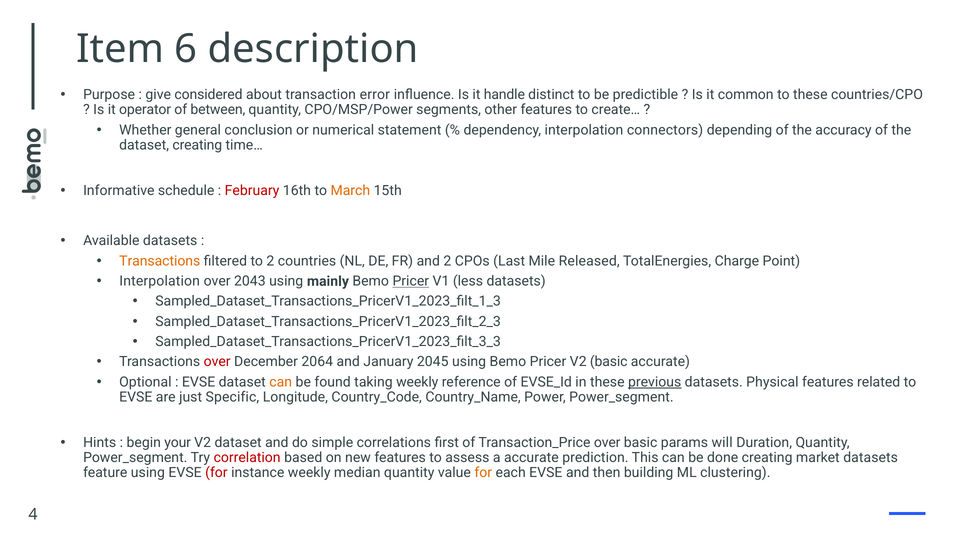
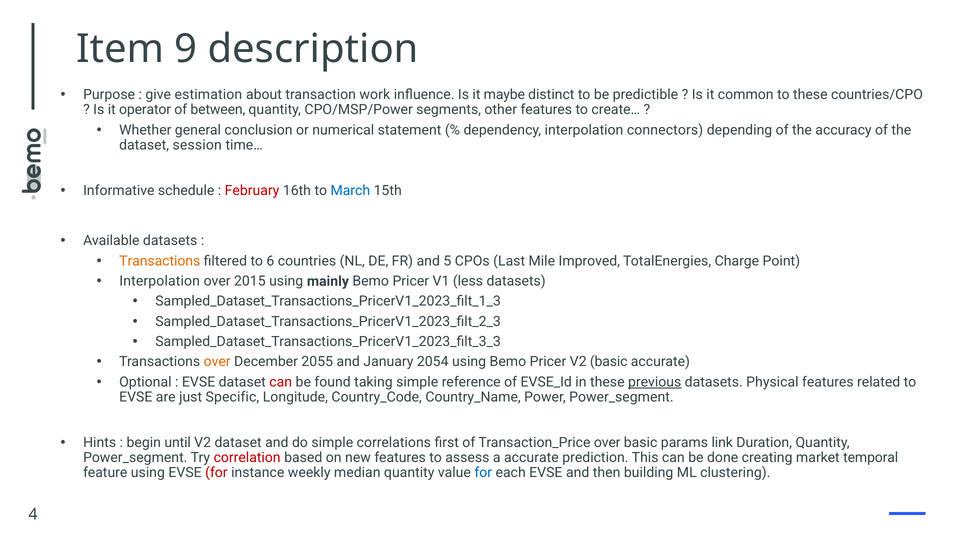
6: 6 -> 9 (186, 49)
considered: considered -> estimation (208, 95)
error: error -> work (375, 95)
handle: handle -> maybe (504, 95)
dataset creating: creating -> session (197, 145)
March colour: orange -> blue (350, 191)
to 2: 2 -> 6 (270, 261)
and 2: 2 -> 5 (447, 261)
Released: Released -> Improved (589, 261)
2043: 2043 -> 2015 (250, 281)
Pricer underline: present -> none (411, 281)
over colour: red -> orange (217, 362)
2064: 2064 -> 2055 (317, 362)
2045: 2045 -> 2054 (433, 362)
can colour: orange -> red (281, 382)
taking weekly: weekly -> simple (417, 382)
your: your -> until (178, 443)
will: will -> link (722, 443)
market datasets: datasets -> temporal (871, 458)
for colour: orange -> blue (483, 473)
